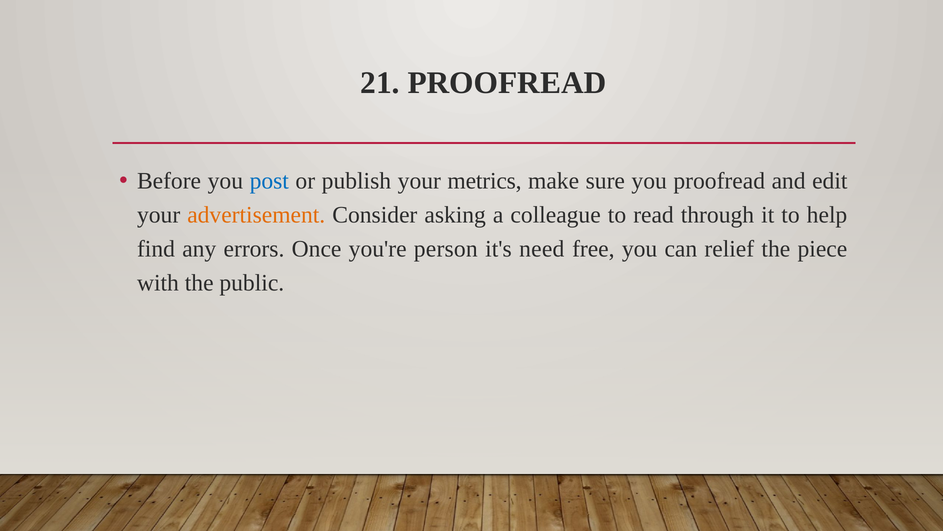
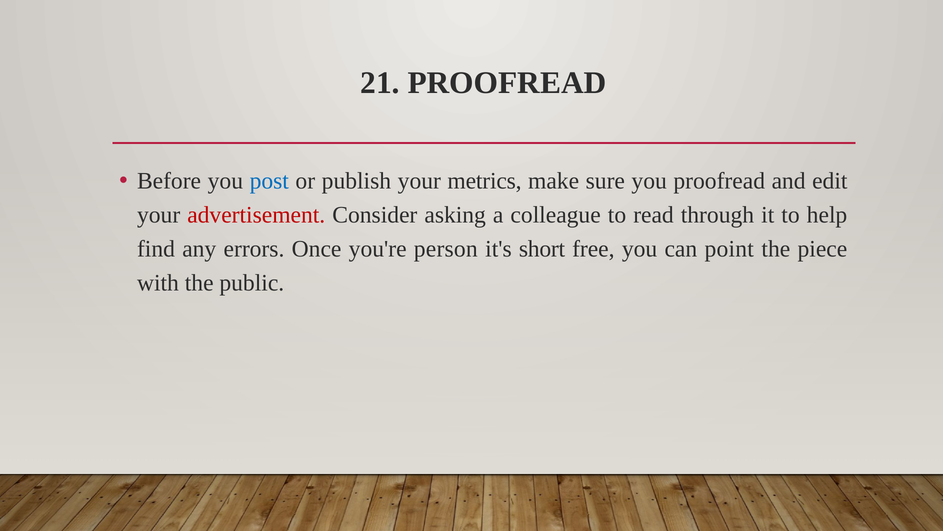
advertisement colour: orange -> red (256, 215)
need: need -> short (542, 249)
relief: relief -> point (729, 249)
